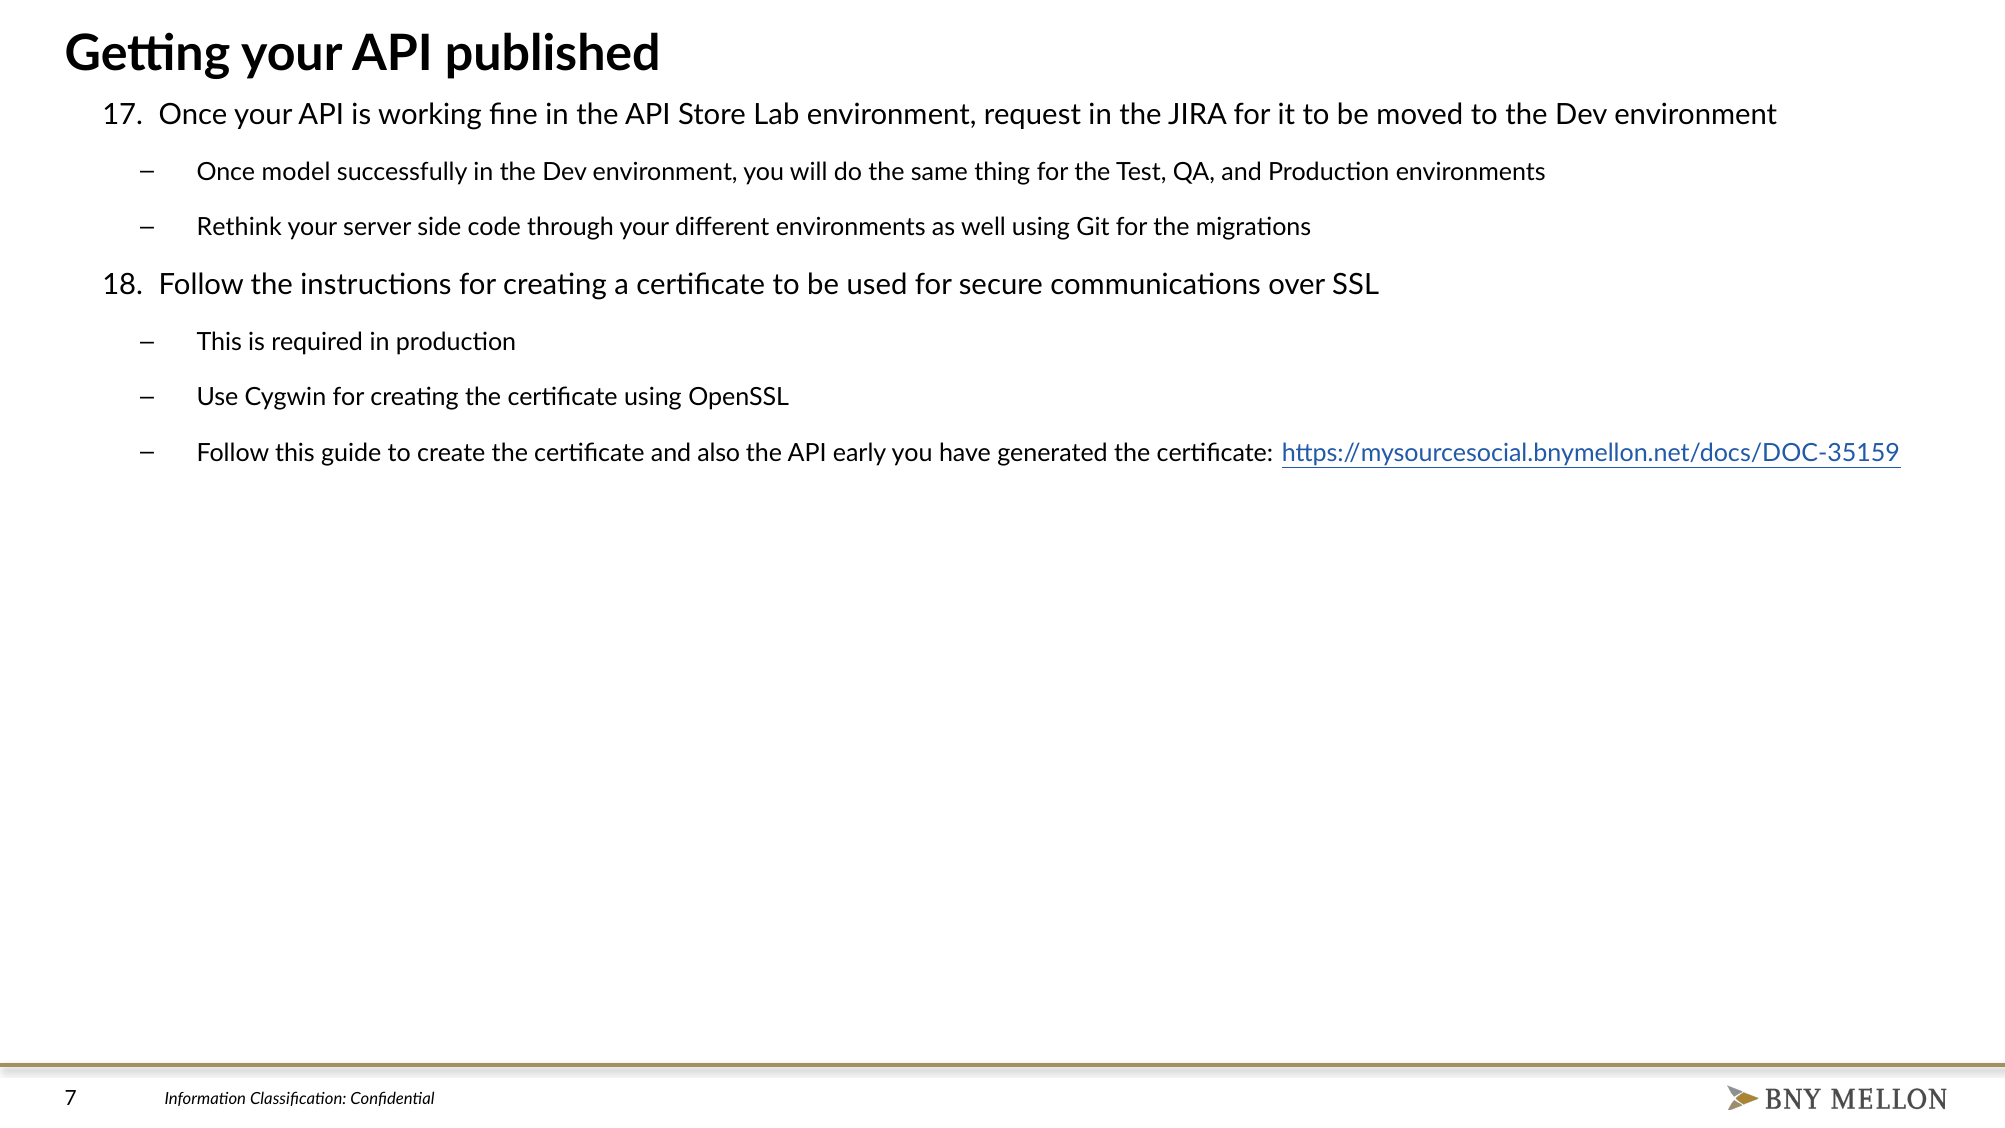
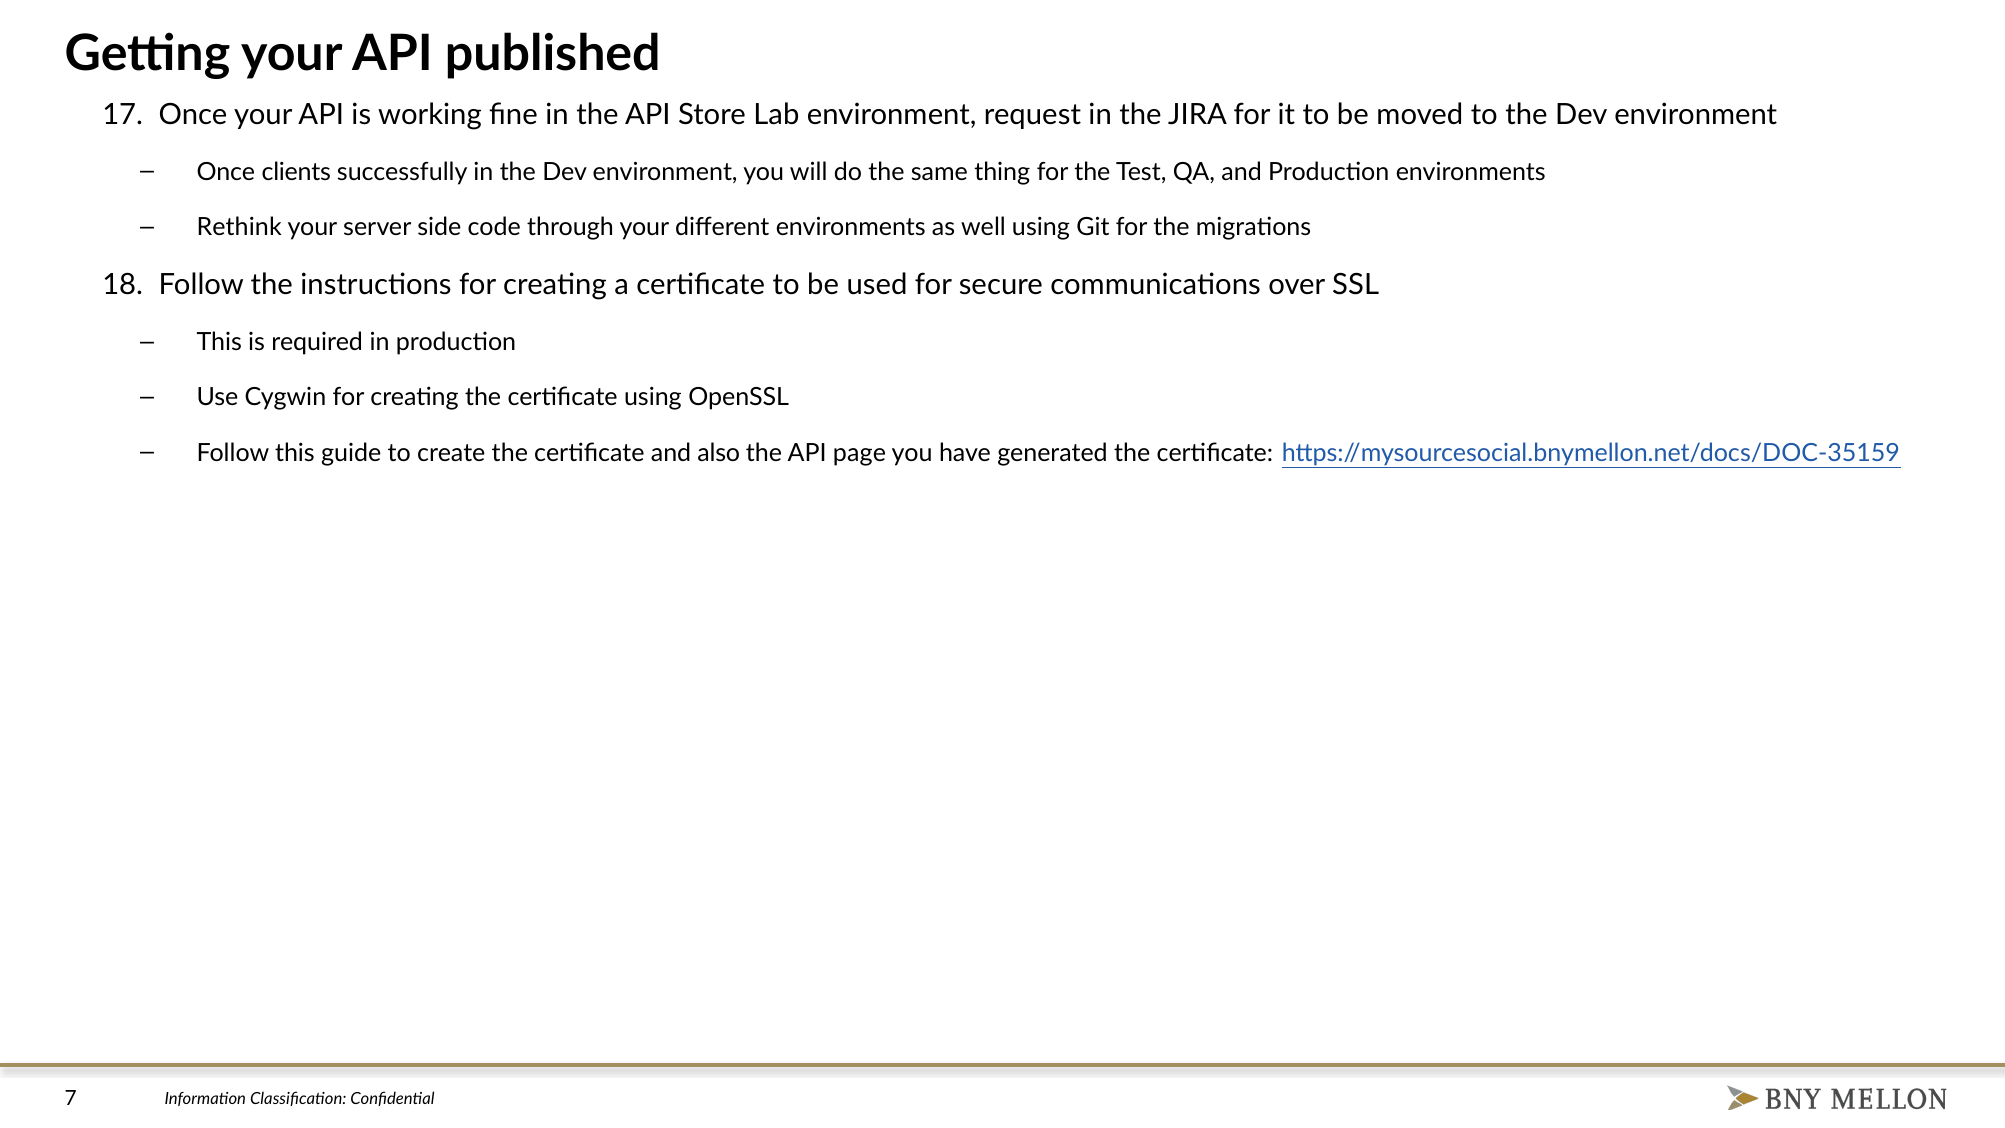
model: model -> clients (296, 172)
early: early -> page (859, 453)
